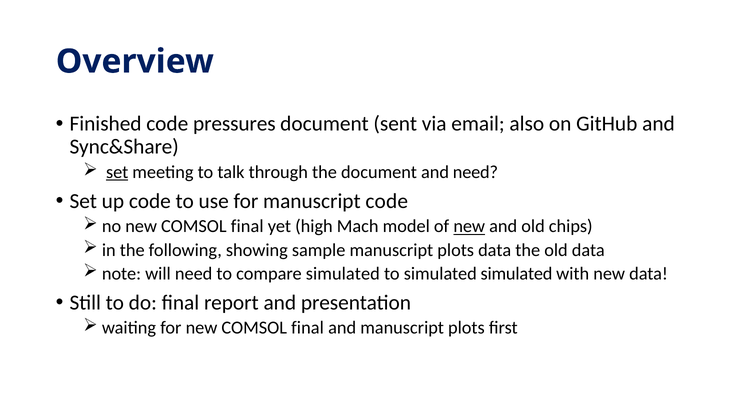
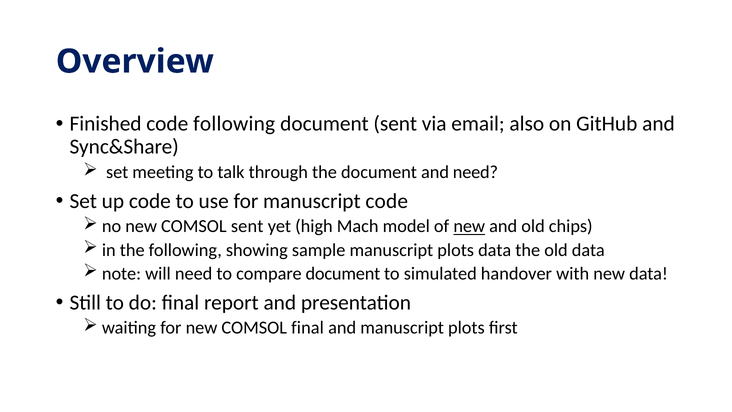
code pressures: pressures -> following (234, 124)
set underline: present -> none (117, 172)
no new COMSOL final: final -> sent (247, 226)
compare simulated: simulated -> document (343, 273)
simulated simulated: simulated -> handover (516, 273)
